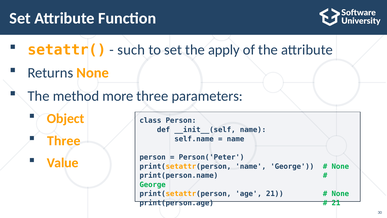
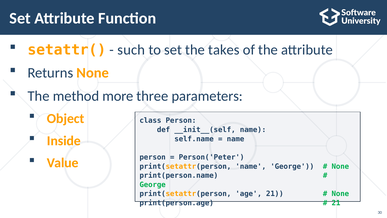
apply: apply -> takes (224, 50)
Three: Three -> Inside (64, 141)
